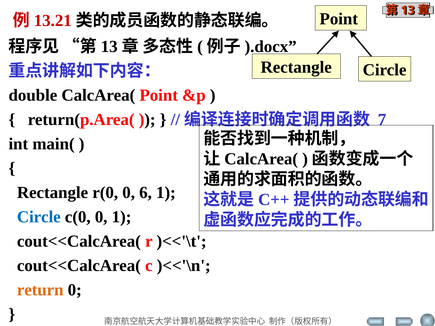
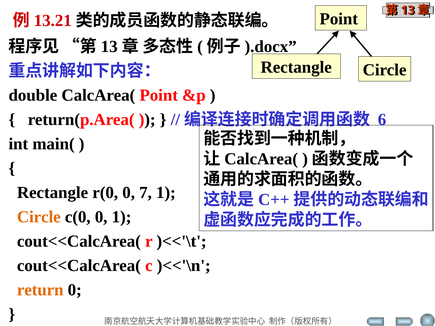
7: 7 -> 6 (382, 120)
6: 6 -> 7 (146, 193)
Circle colour: blue -> orange (39, 217)
